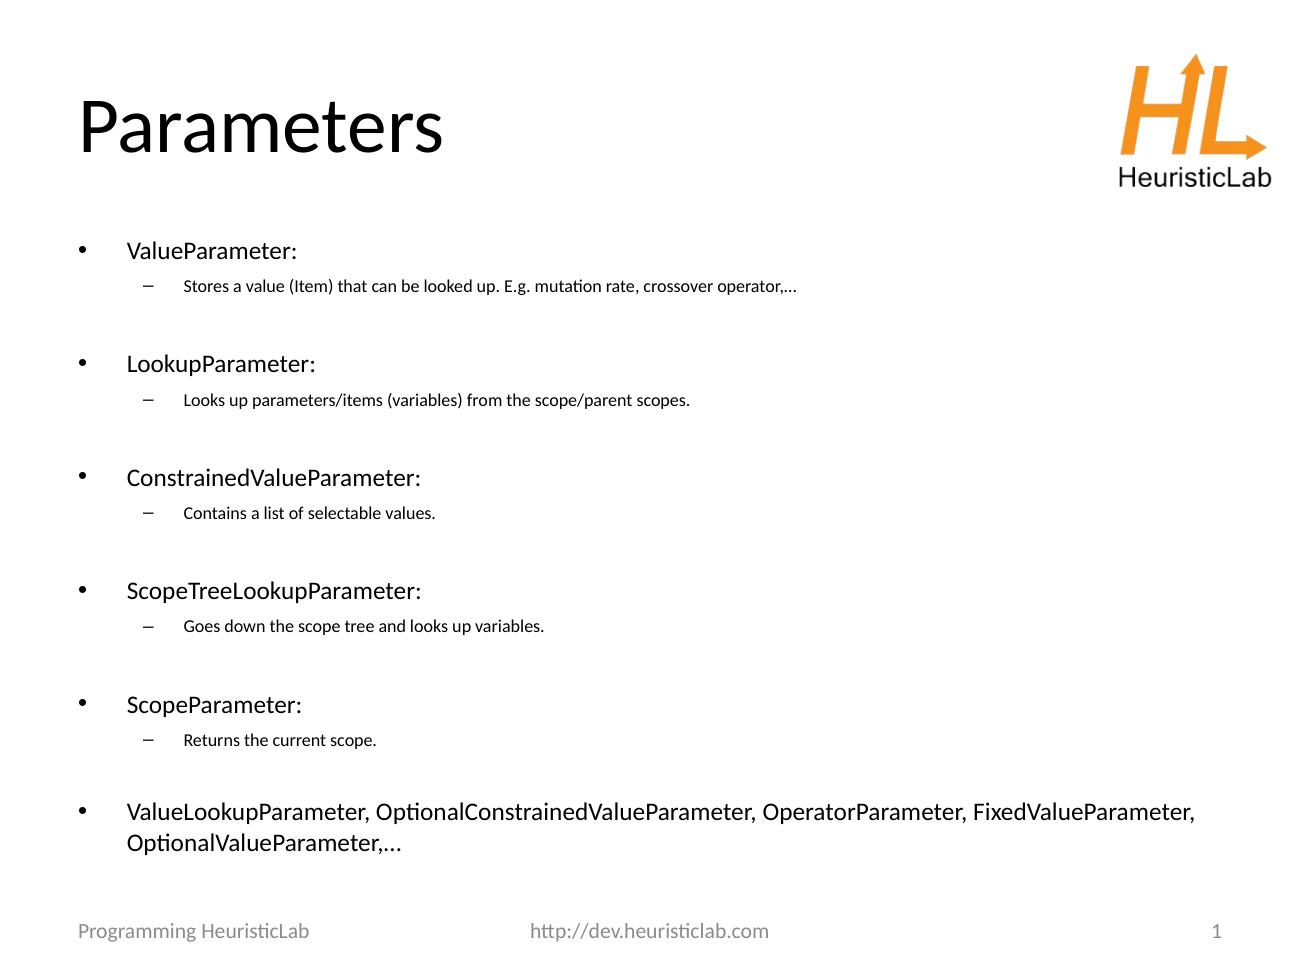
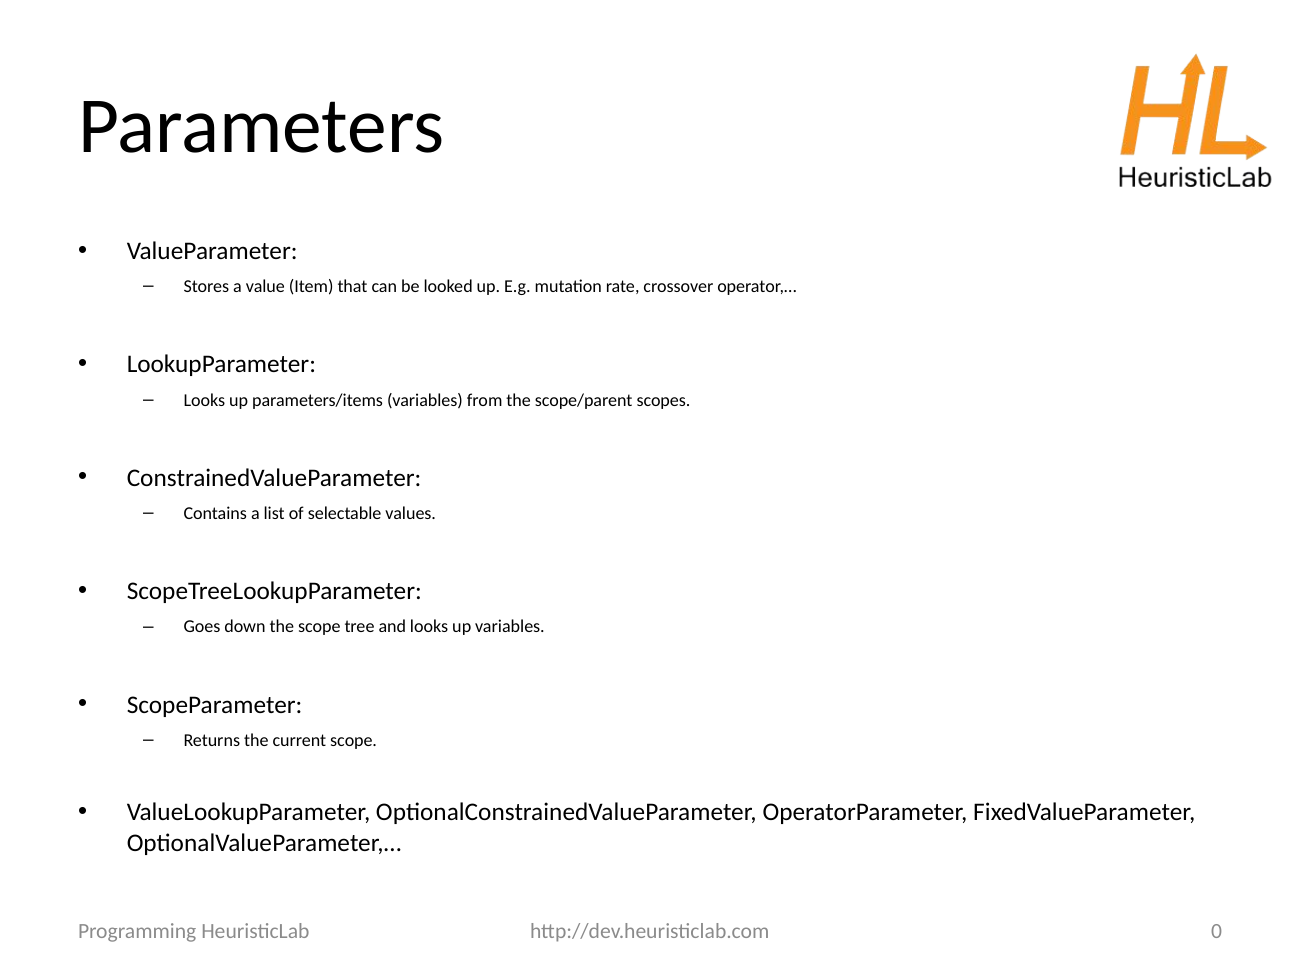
1: 1 -> 0 (1217, 931)
